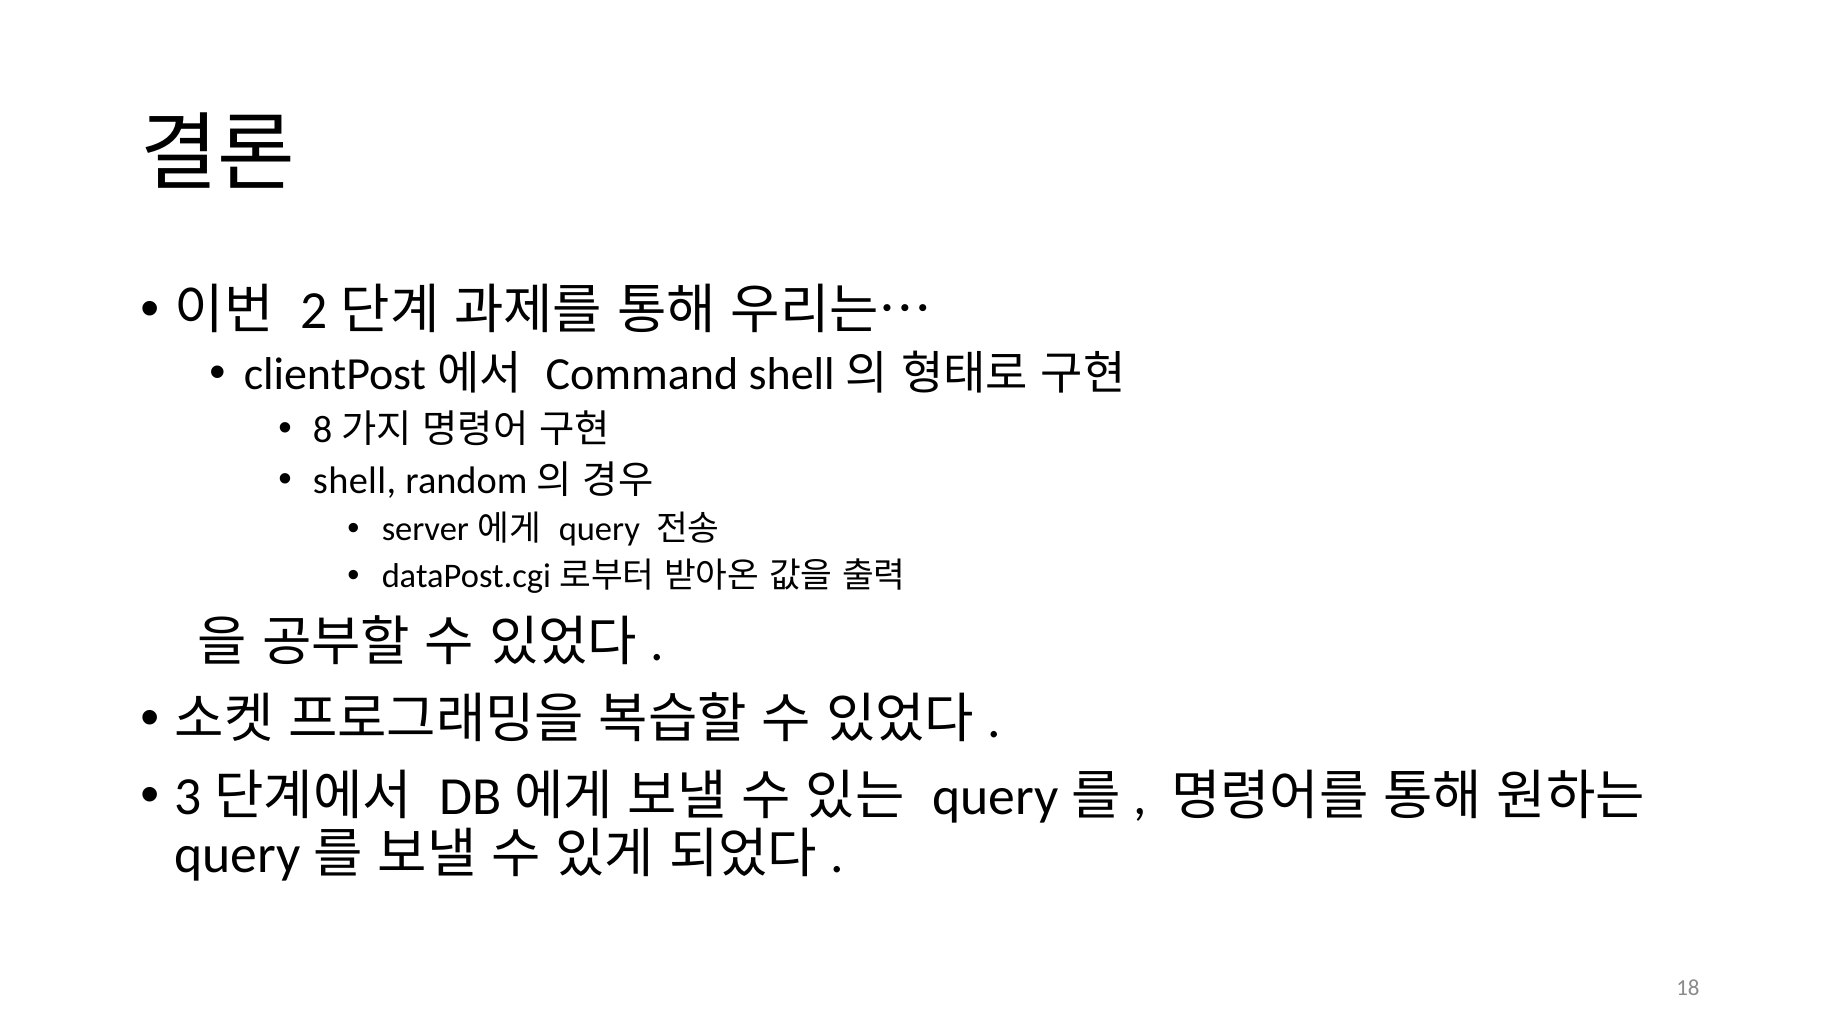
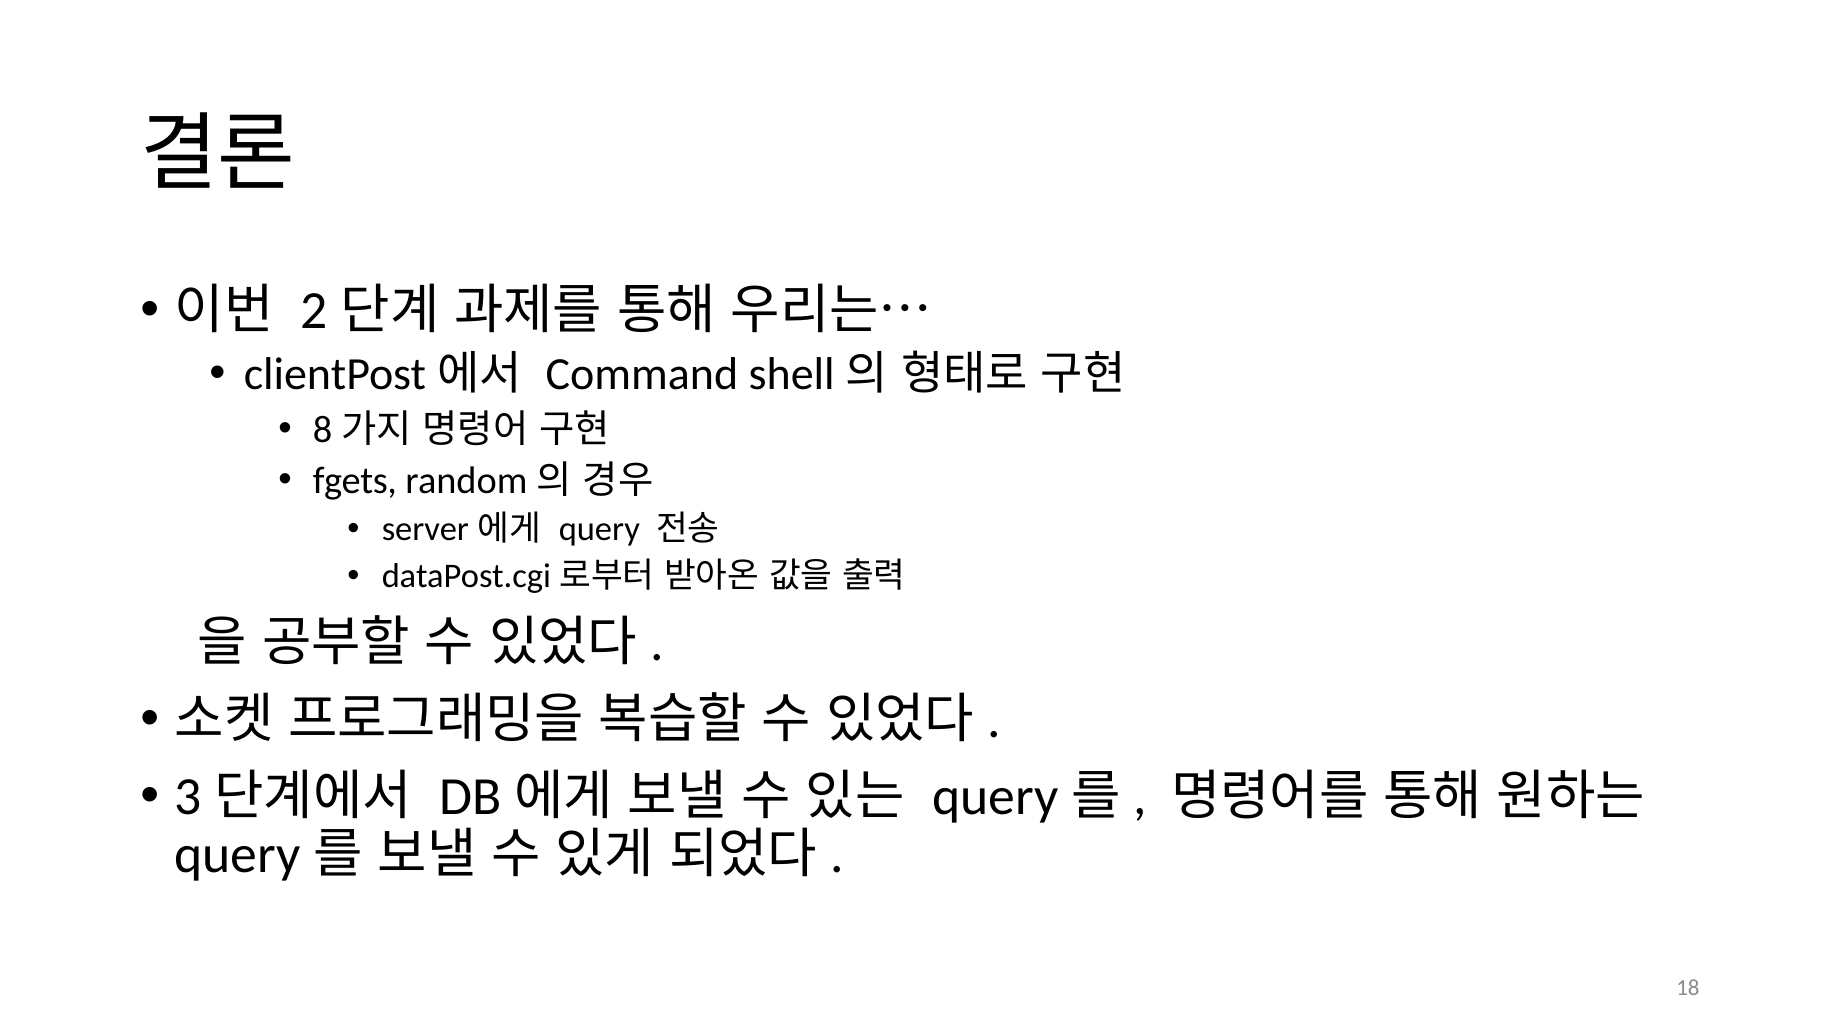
shell: shell -> fgets (355, 481)
